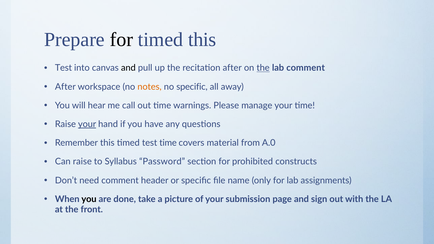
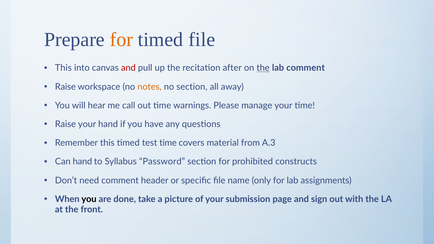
for colour: black -> orange (121, 40)
timed this: this -> file (202, 40)
Test: Test -> This (63, 68)
and colour: black -> red (128, 68)
After: After -> Raise (65, 87)
no specific: specific -> section (192, 87)
your underline: present -> none (87, 124)
A.0: A.0 -> A.3 (269, 143)
Can raise: raise -> hand (82, 162)
